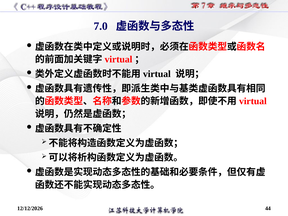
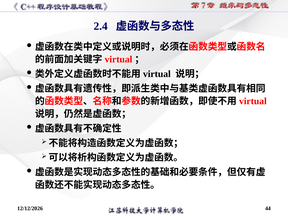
7.0: 7.0 -> 2.4 (101, 26)
